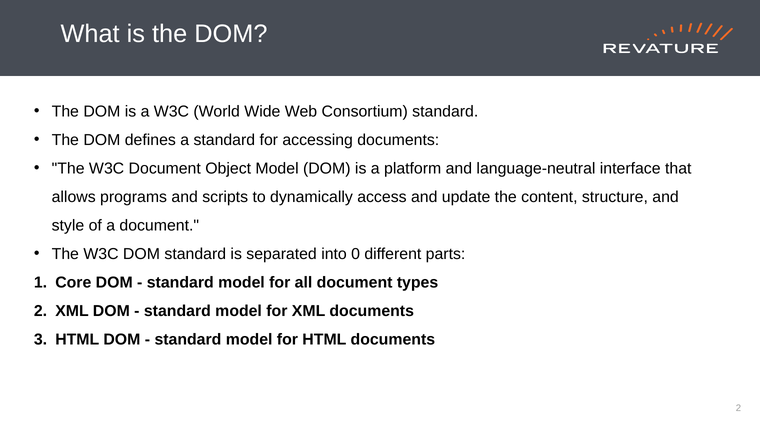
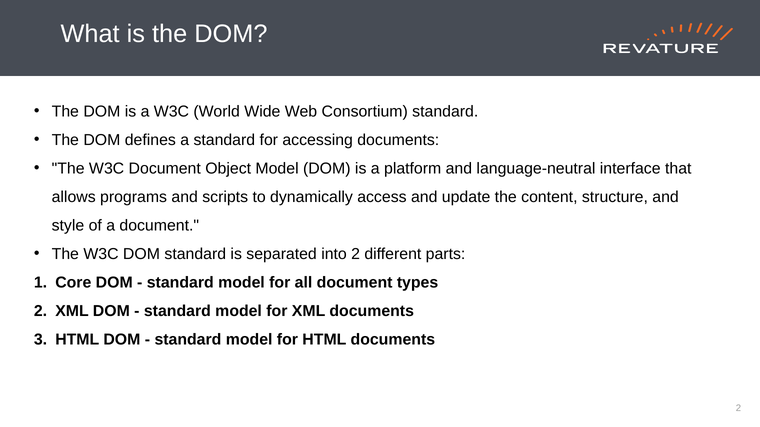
into 0: 0 -> 2 (356, 254)
